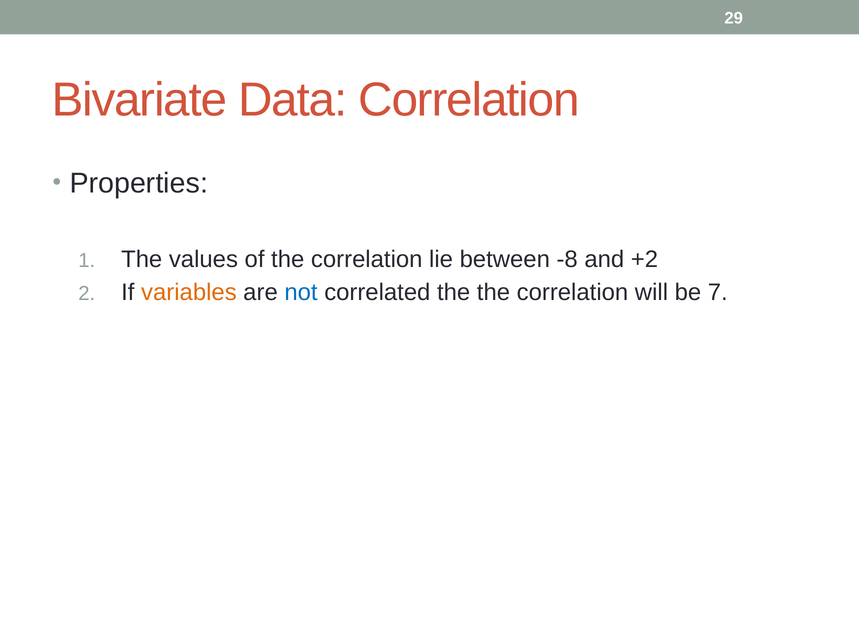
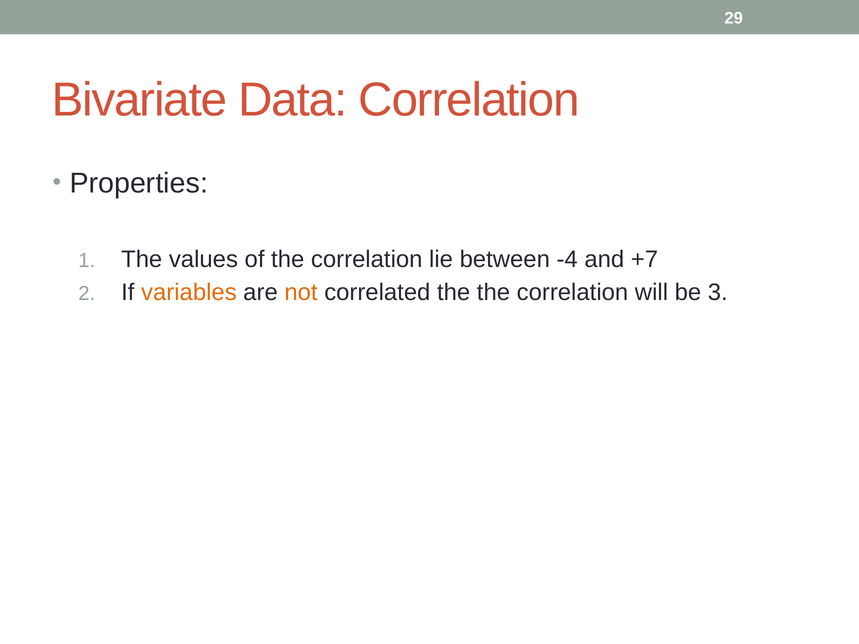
-8: -8 -> -4 (567, 259)
+2: +2 -> +7 (644, 259)
not colour: blue -> orange (301, 293)
7: 7 -> 3 (718, 293)
